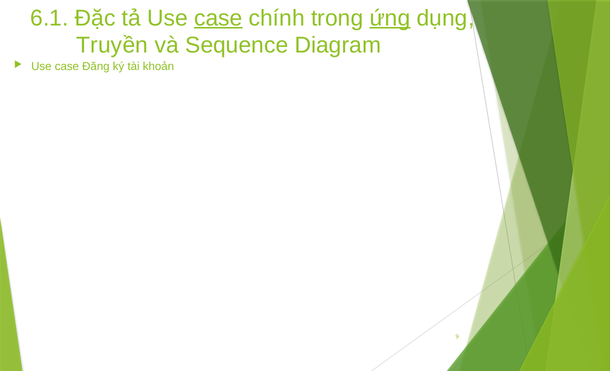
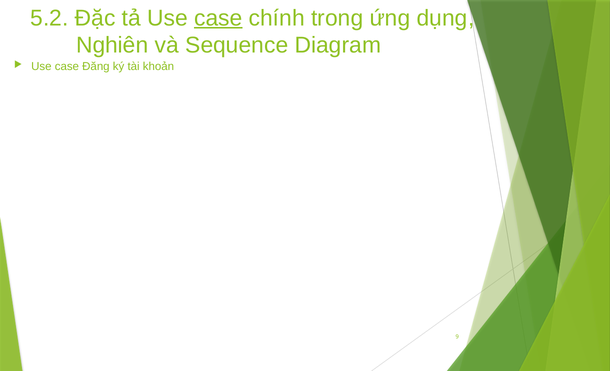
6.1: 6.1 -> 5.2 (49, 18)
ứng underline: present -> none (390, 18)
Truyền: Truyền -> Nghiên (112, 45)
